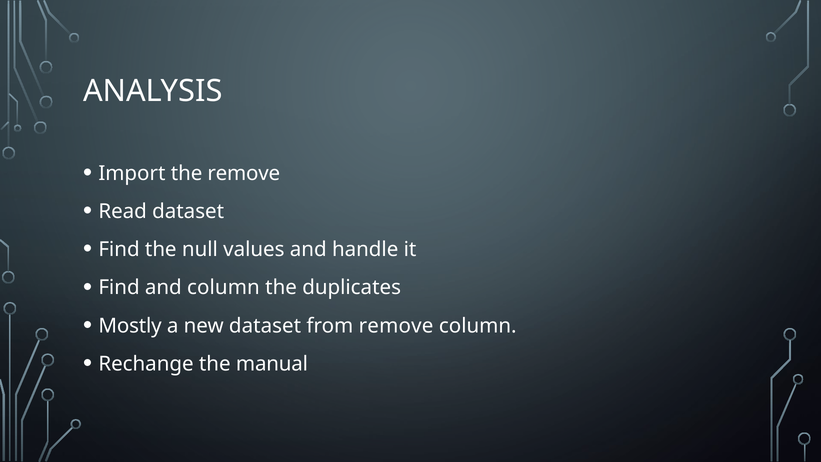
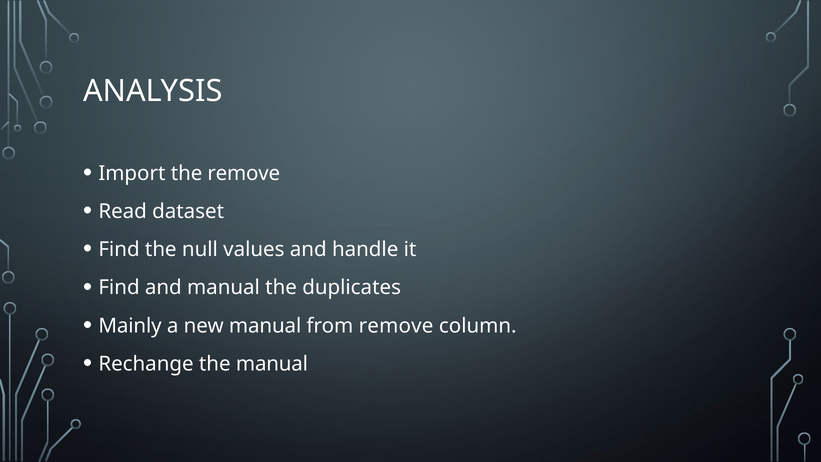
and column: column -> manual (223, 288)
Mostly: Mostly -> Mainly (130, 326)
new dataset: dataset -> manual (265, 326)
